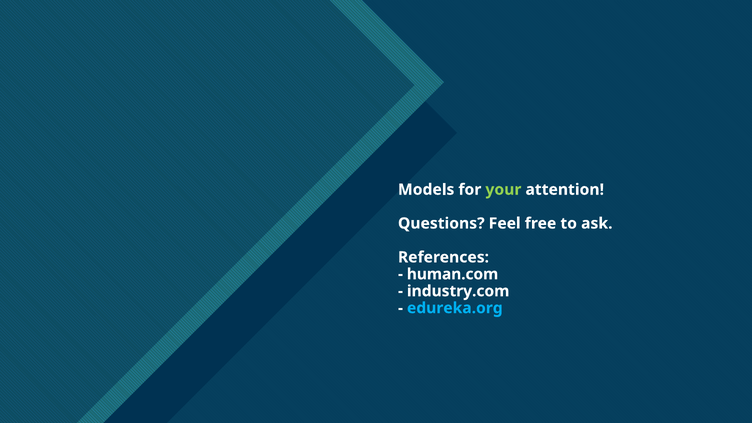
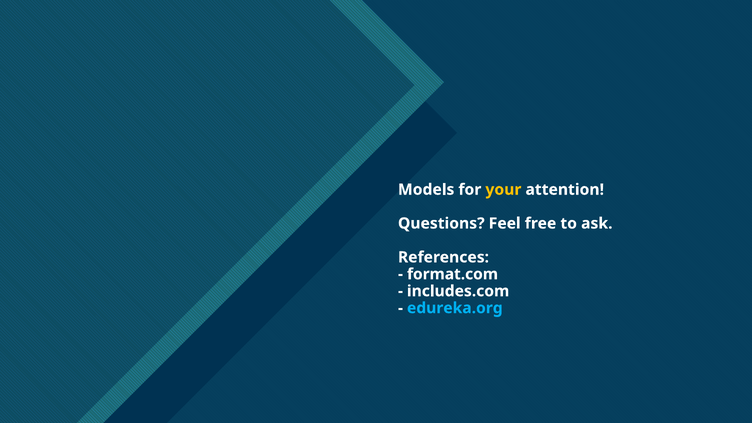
your colour: light green -> yellow (503, 190)
human.com: human.com -> format.com (452, 274)
industry.com: industry.com -> includes.com (458, 291)
